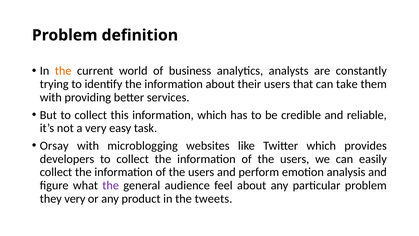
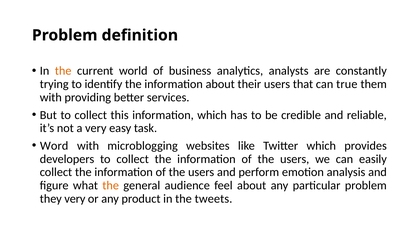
take: take -> true (347, 84)
Orsay: Orsay -> Word (54, 146)
the colour: purple -> orange (111, 185)
